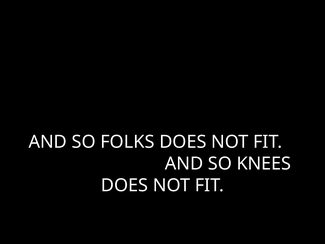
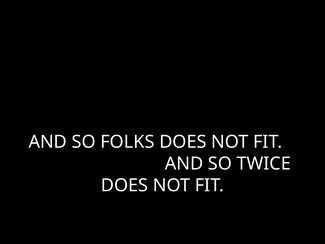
KNEES: KNEES -> TWICE (264, 163)
